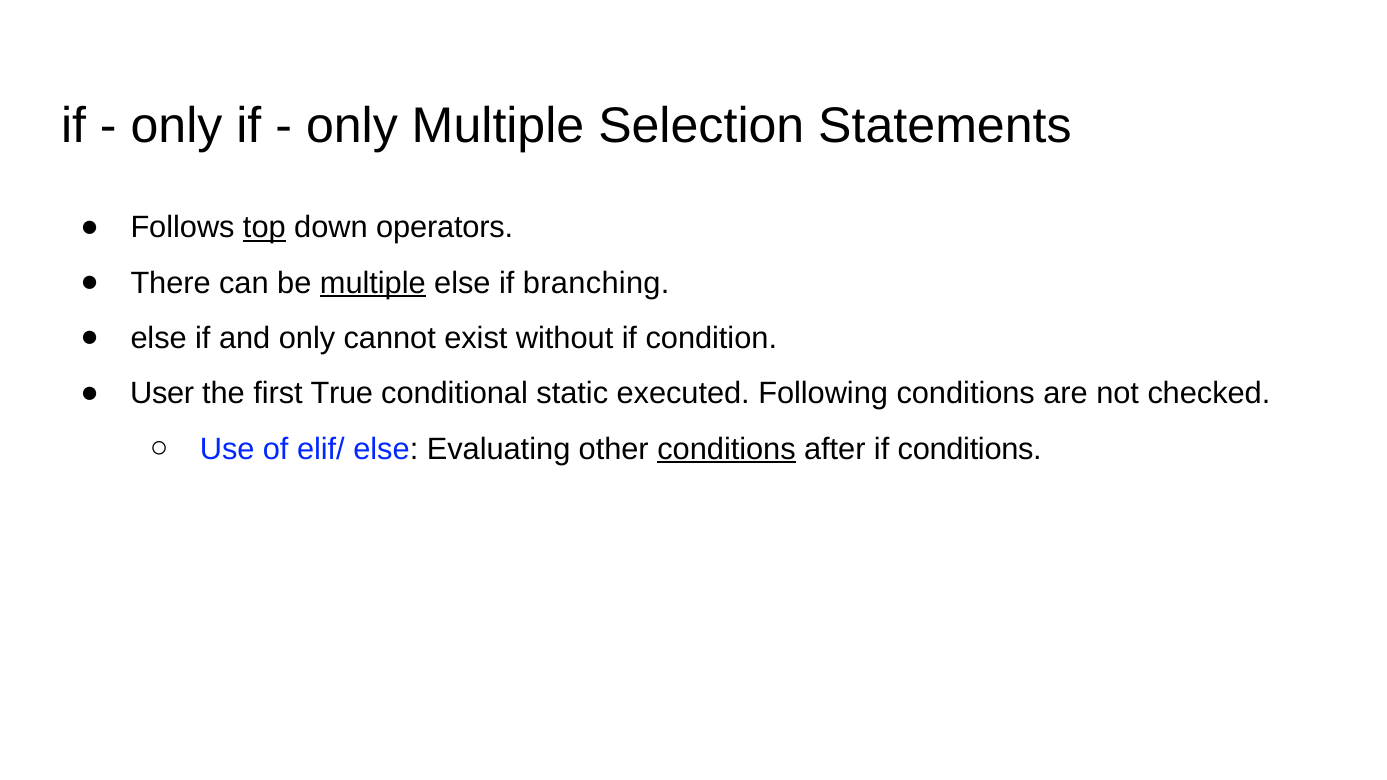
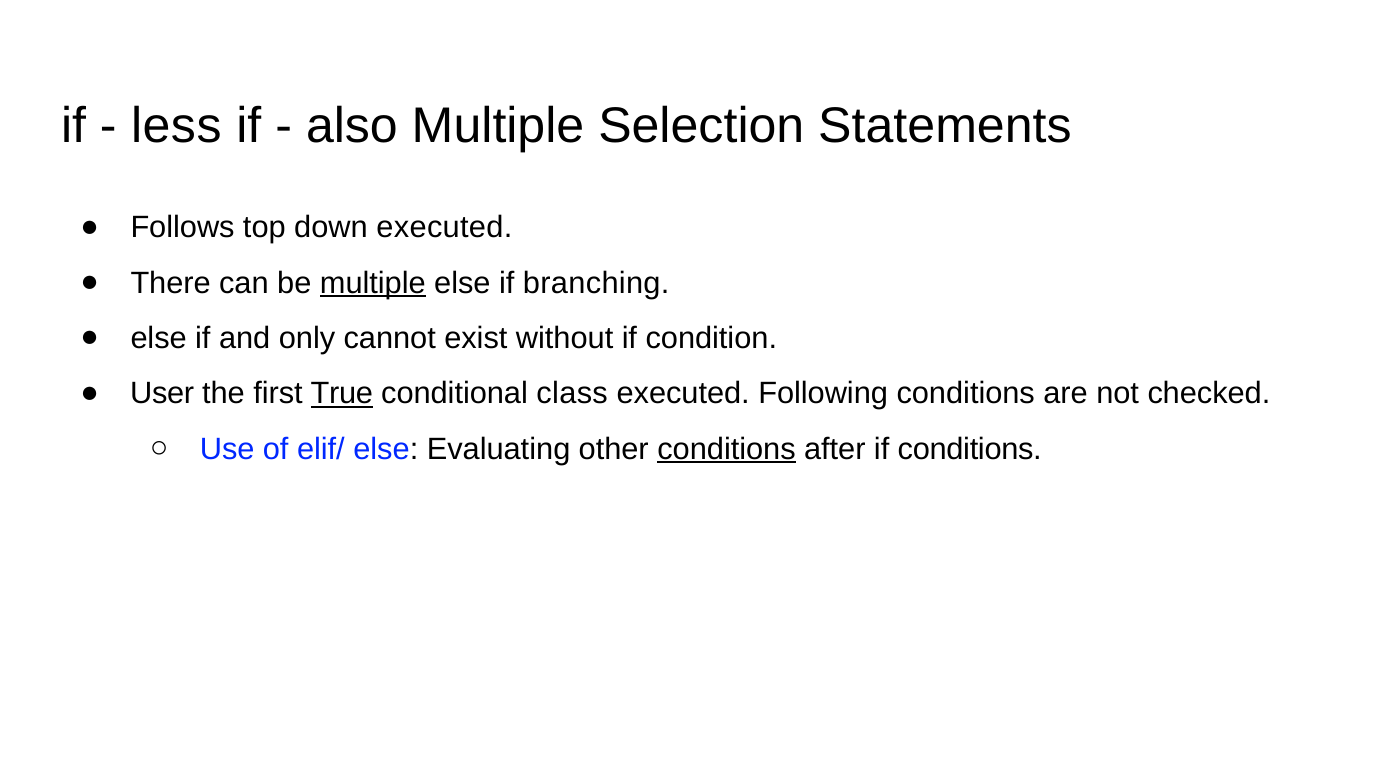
only: only -> less (176, 126)
only: only -> also (352, 126)
top underline: present -> none (264, 228)
down operators: operators -> executed (444, 228)
True underline: none -> present (342, 394)
static: static -> class (572, 394)
